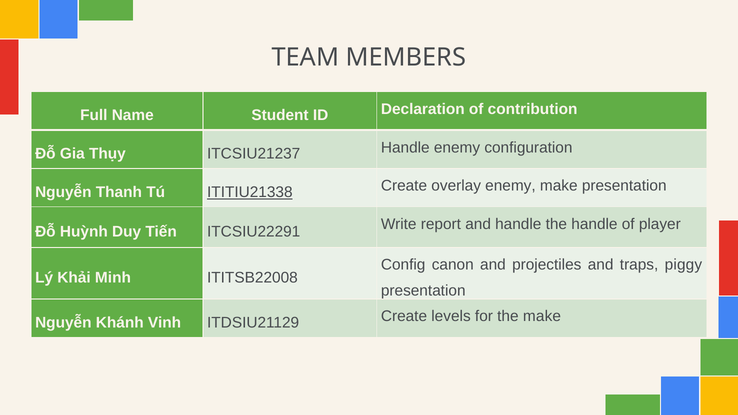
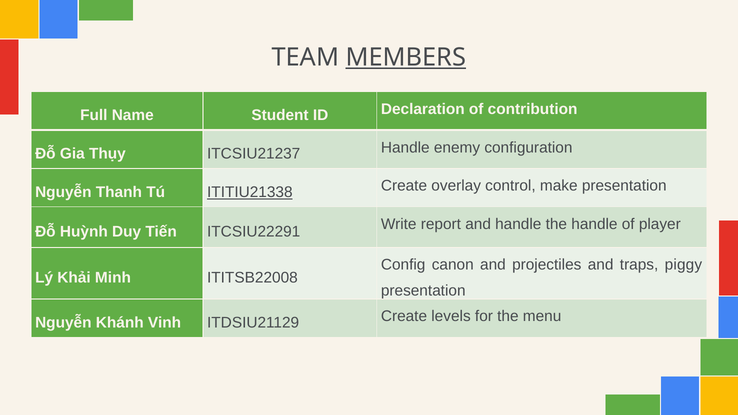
MEMBERS underline: none -> present (406, 58)
overlay enemy: enemy -> control (510, 186)
the make: make -> menu (542, 316)
